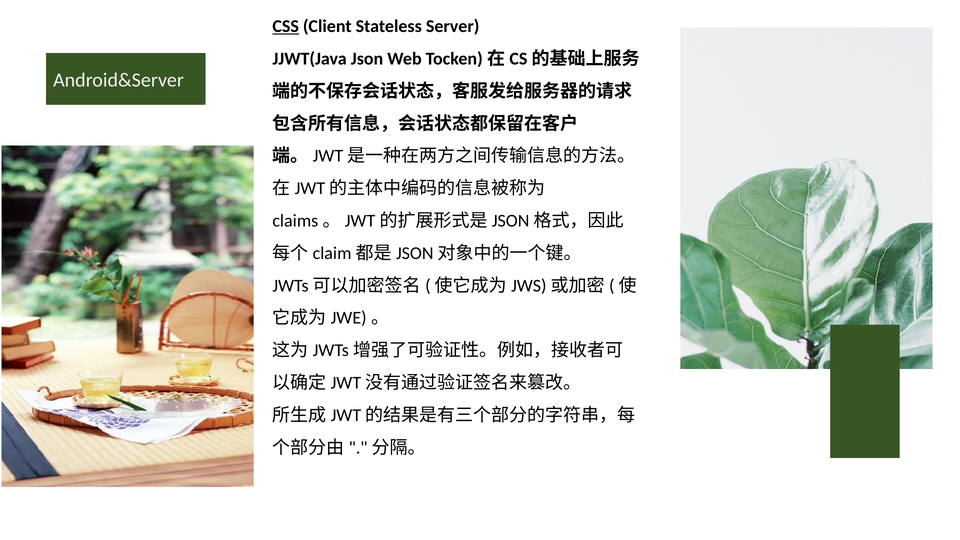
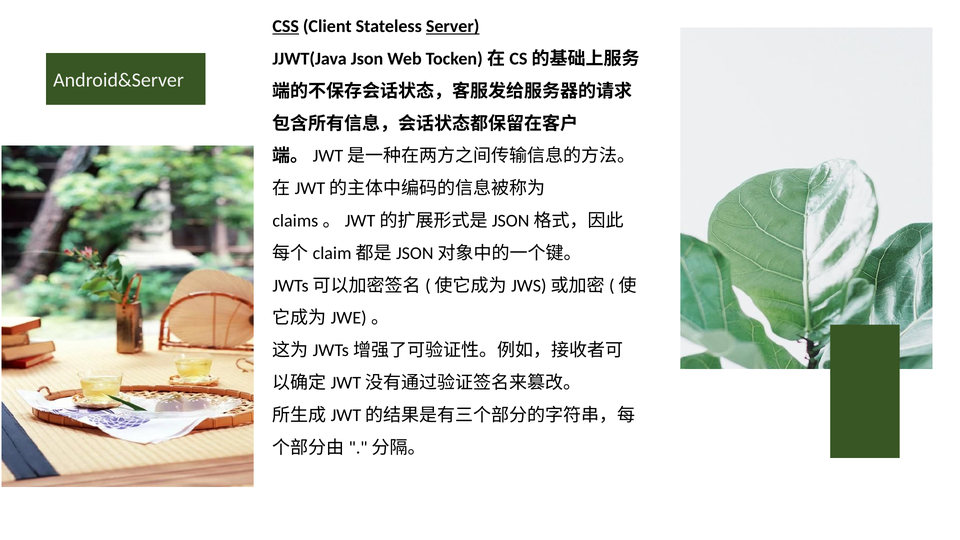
Server underline: none -> present (453, 26)
